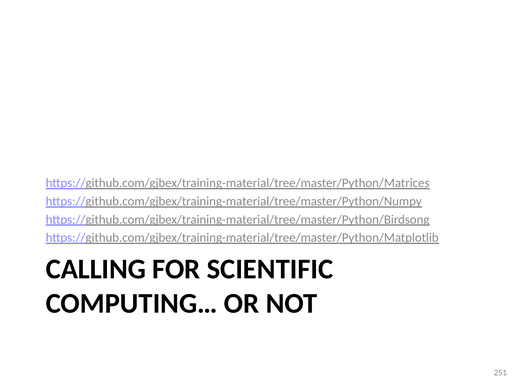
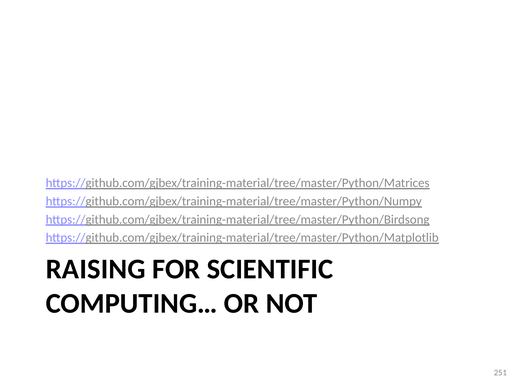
CALLING: CALLING -> RAISING (96, 269)
